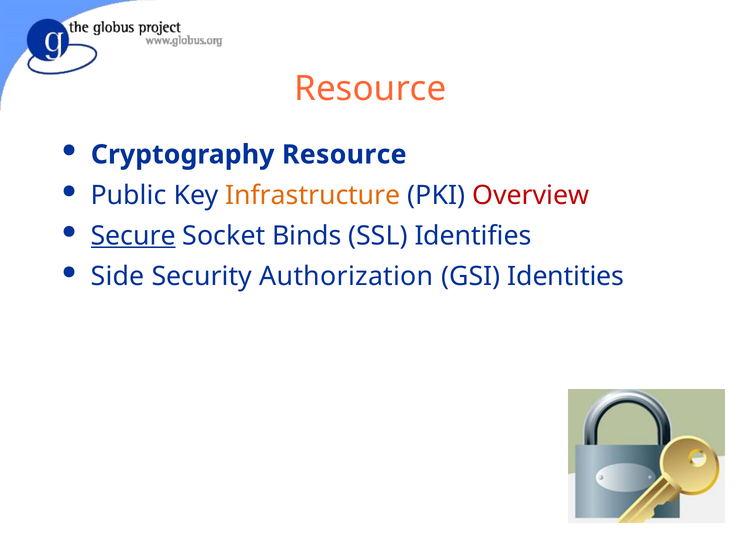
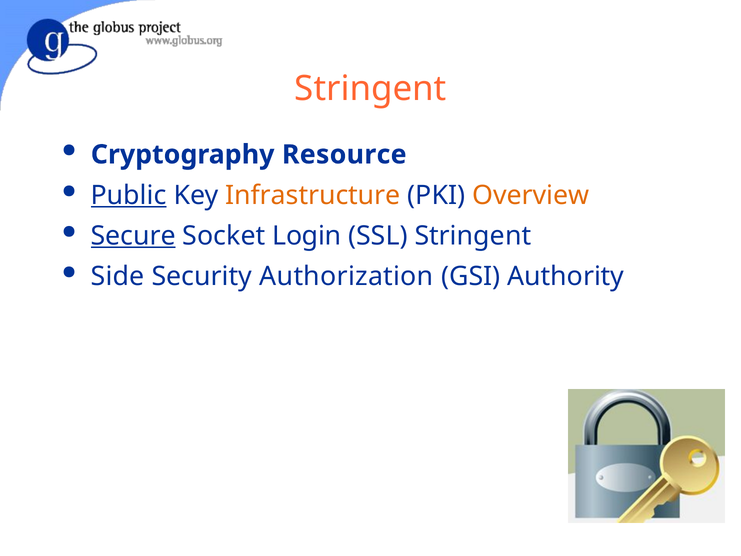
Resource: Resource -> Stringent (371, 89)
Public underline: none -> present (129, 195)
Overview colour: red -> orange (531, 195)
Binds: Binds -> Login (307, 236)
SSL Identifies: Identifies -> Stringent (473, 236)
Identities: Identities -> Authority (566, 276)
